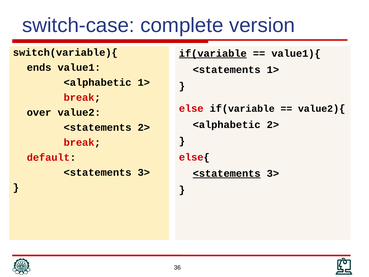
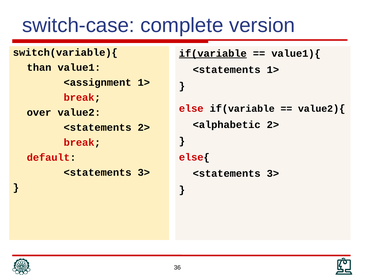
ends: ends -> than (39, 67)
<alphabetic: <alphabetic -> <assignment (98, 82)
<statements underline: present -> none (227, 173)
